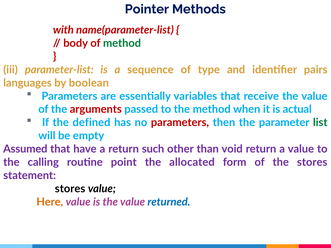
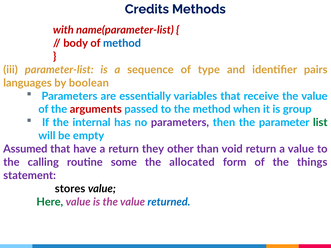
Pointer: Pointer -> Credits (147, 9)
method colour: green -> blue (122, 43)
actual: actual -> group (297, 109)
defined: defined -> internal (92, 123)
parameters colour: red -> purple (180, 123)
such: such -> they (153, 149)
point: point -> some (124, 162)
the stores: stores -> things (312, 162)
Here colour: orange -> green (50, 202)
